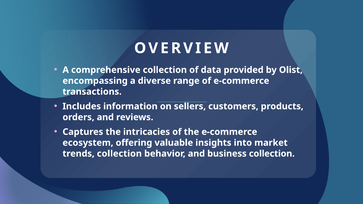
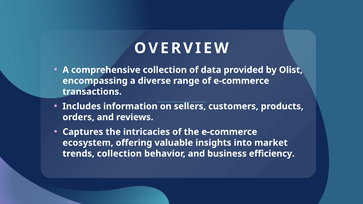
business collection: collection -> efficiency (272, 154)
